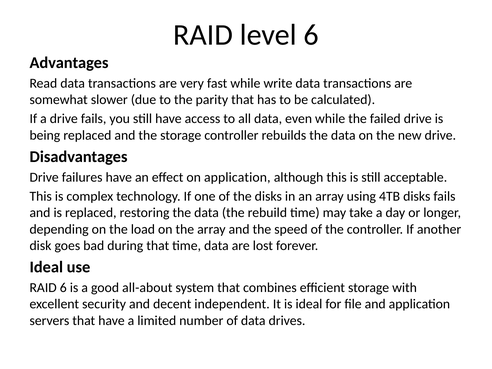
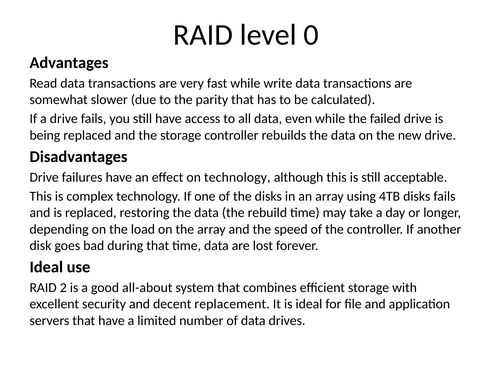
level 6: 6 -> 0 (311, 35)
on application: application -> technology (237, 177)
RAID 6: 6 -> 2 (63, 288)
independent: independent -> replacement (232, 304)
